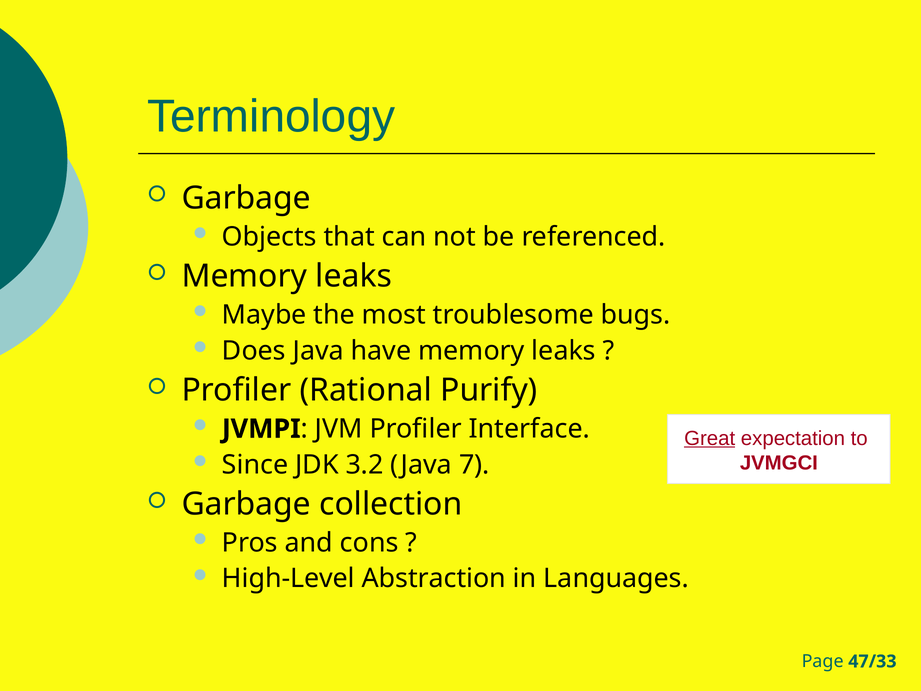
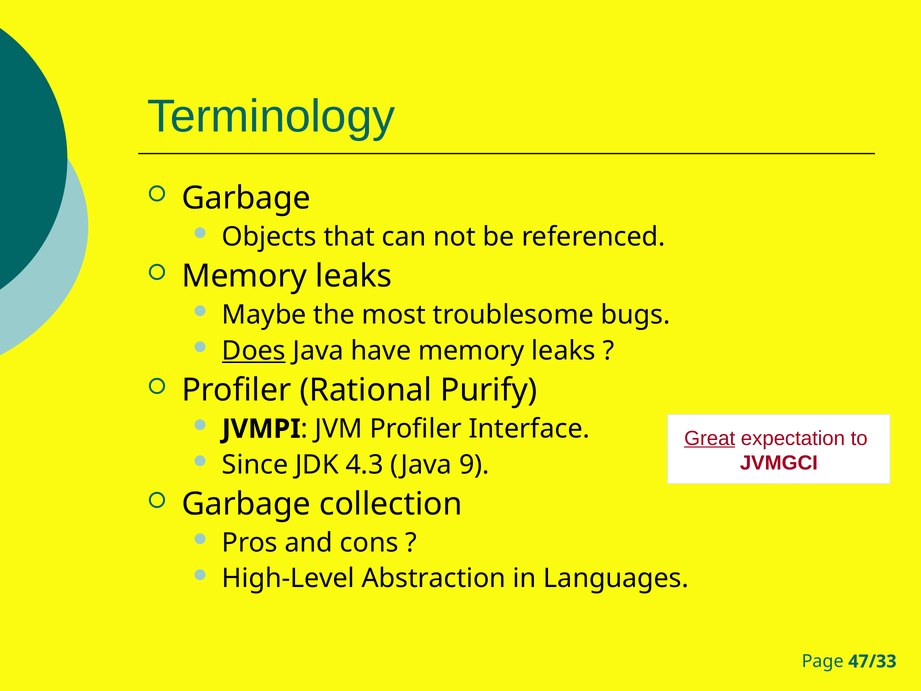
Does underline: none -> present (254, 351)
3.2: 3.2 -> 4.3 (365, 464)
7: 7 -> 9 (474, 464)
